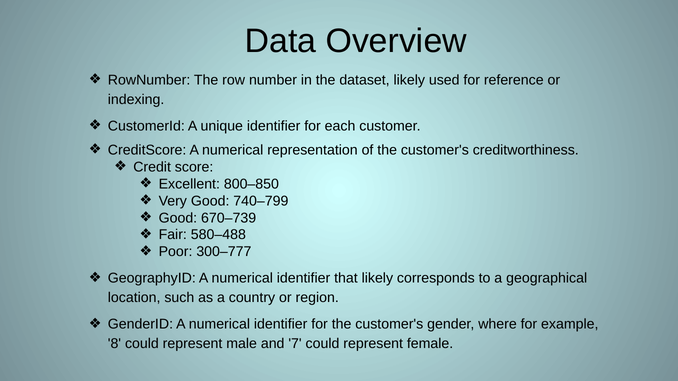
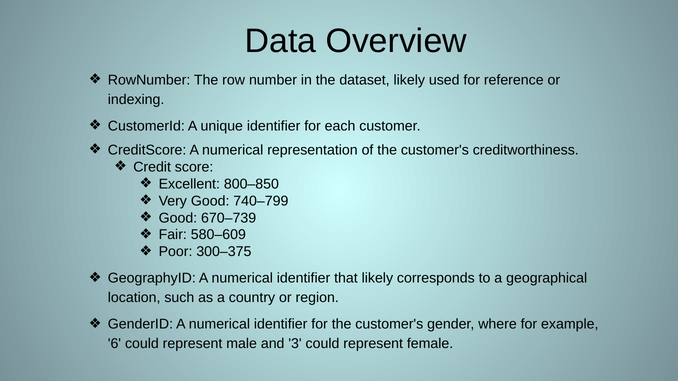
580–488: 580–488 -> 580–609 (218, 235)
300–777: 300–777 -> 300–375 (224, 252)
8: 8 -> 6 (114, 344)
7: 7 -> 3 (295, 344)
